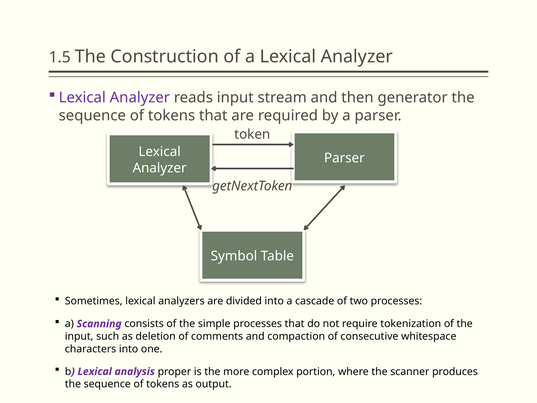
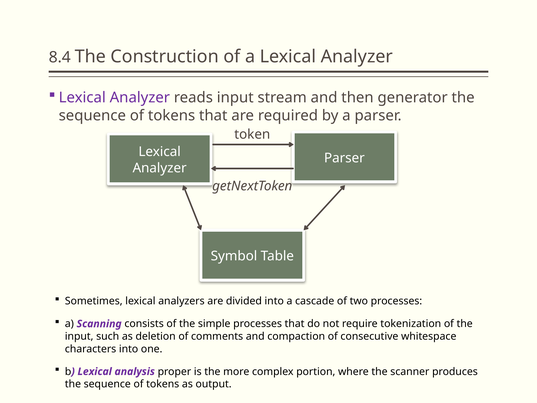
1.5: 1.5 -> 8.4 (60, 57)
